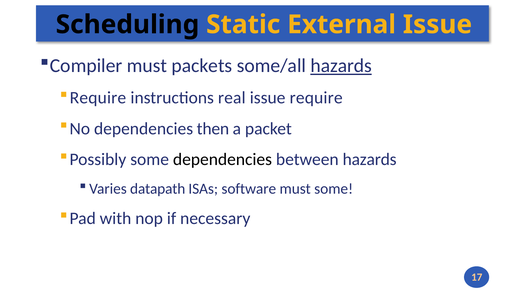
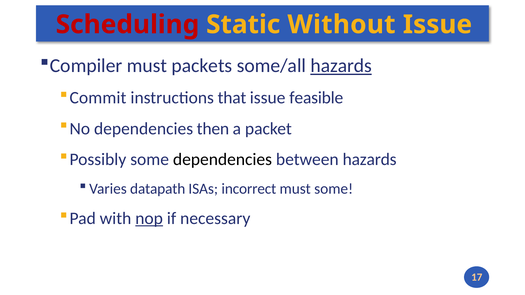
Scheduling colour: black -> red (127, 25)
External: External -> Without (341, 25)
Require: Require -> Commit (98, 98)
real: real -> that (232, 98)
issue require: require -> feasible (316, 98)
software: software -> incorrect (249, 189)
nop underline: none -> present (149, 219)
